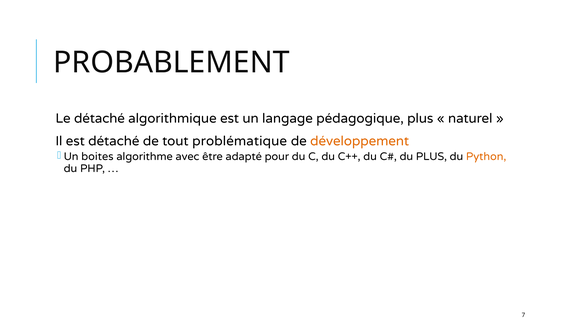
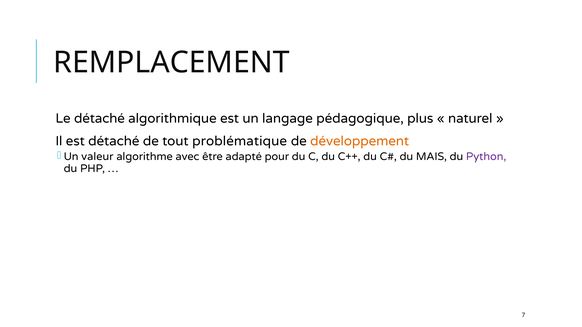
PROBABLEMENT: PROBABLEMENT -> REMPLACEMENT (171, 62)
boites: boites -> valeur (97, 157)
du PLUS: PLUS -> MAIS (431, 157)
Python colour: orange -> purple (486, 157)
